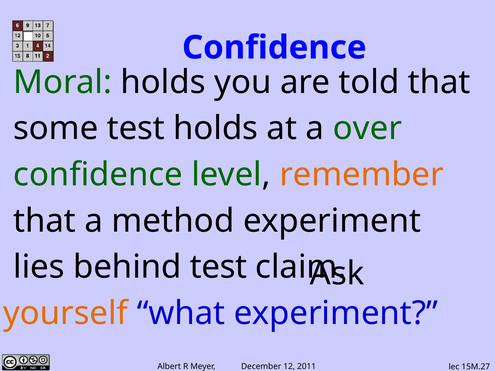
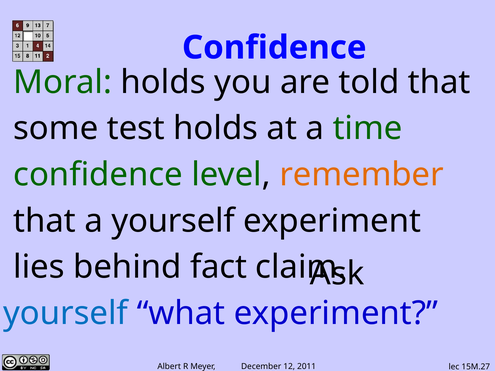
over: over -> time (368, 129)
a method: method -> yourself (173, 221)
behind test: test -> fact (218, 267)
yourself colour: orange -> blue (66, 313)
